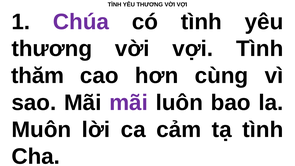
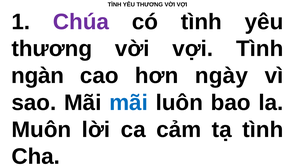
thăm: thăm -> ngàn (38, 76)
cùng: cùng -> ngày (221, 76)
mãi colour: purple -> blue (129, 103)
